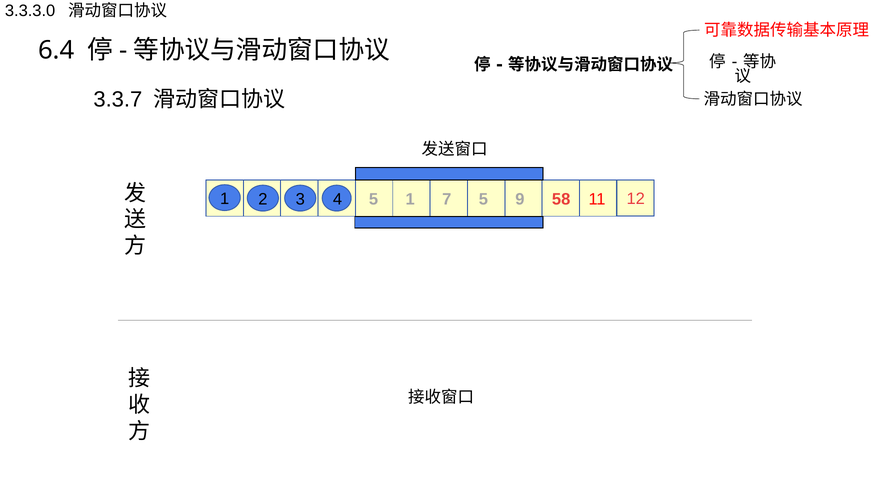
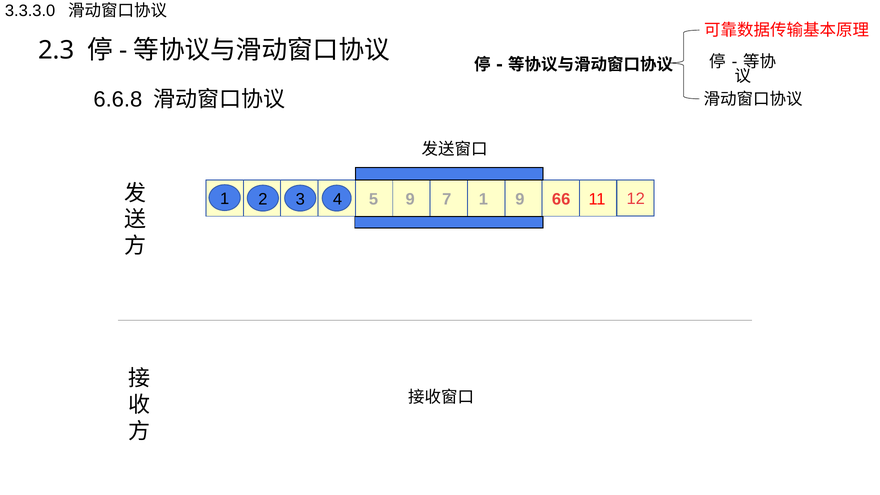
6.4: 6.4 -> 2.3 (56, 50)
3.3.7: 3.3.7 -> 6.6.8 (118, 99)
5 1: 1 -> 9 (410, 199)
7 5: 5 -> 1 (483, 199)
58: 58 -> 66 (561, 199)
